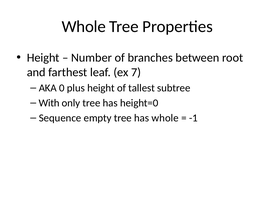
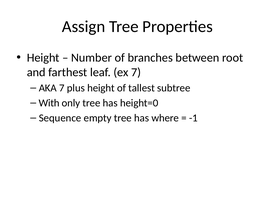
Whole: Whole -> Assign (84, 27)
AKA 0: 0 -> 7 (62, 88)
has whole: whole -> where (165, 118)
